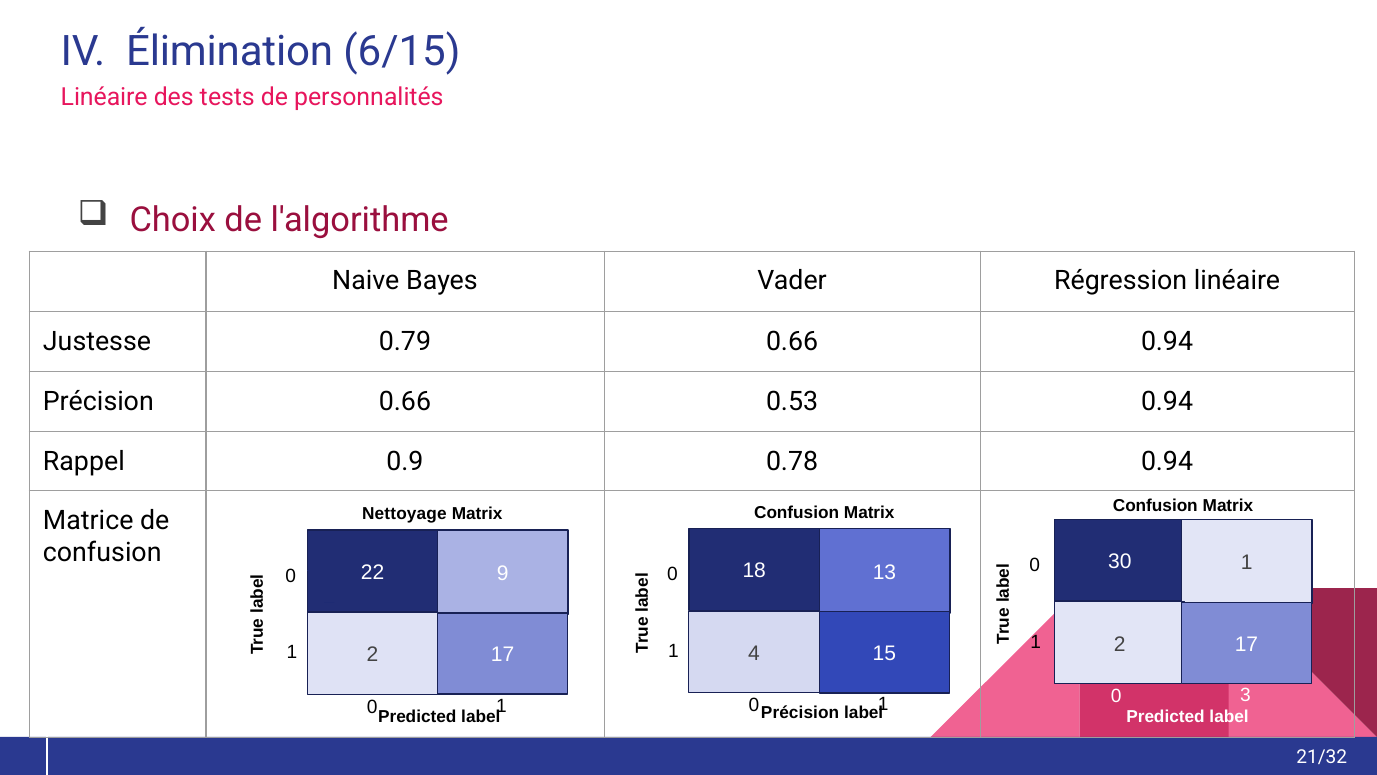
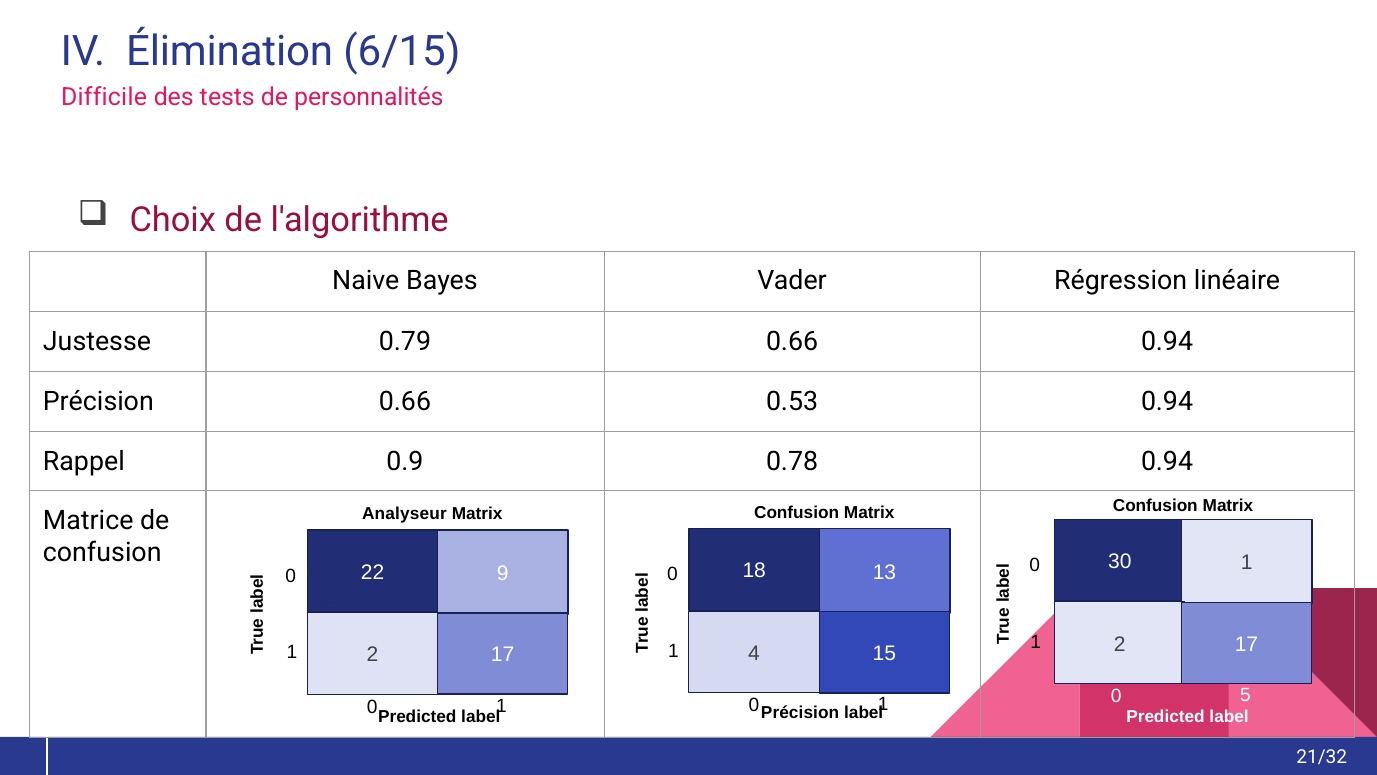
Linéaire: Linéaire -> Difficile (104, 97)
Nettoyage: Nettoyage -> Analyseur (404, 514)
3: 3 -> 5 (1245, 695)
